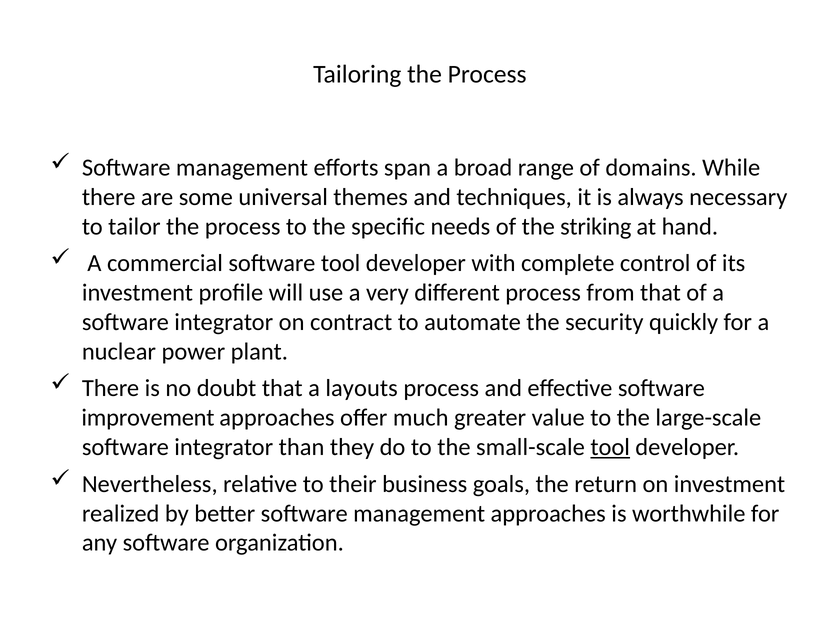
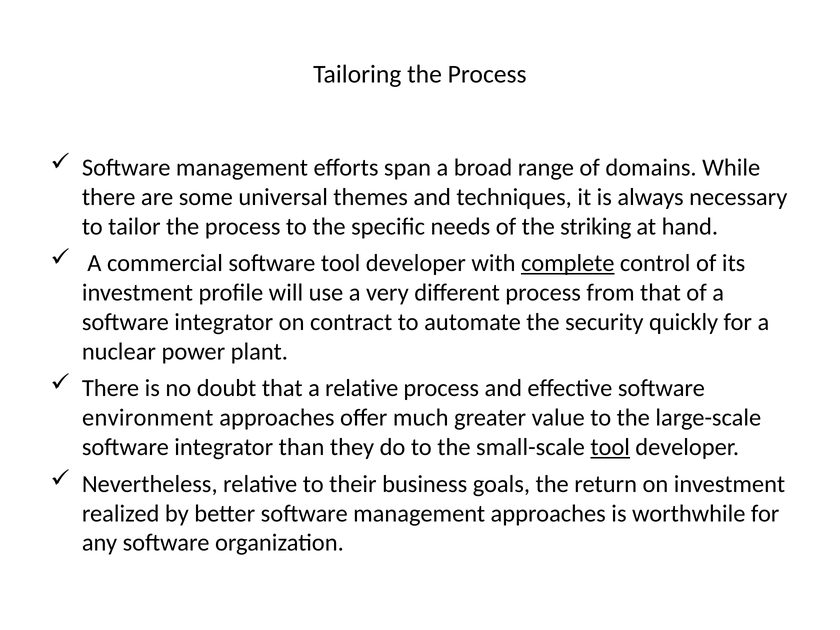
complete underline: none -> present (568, 263)
a layouts: layouts -> relative (362, 388)
improvement: improvement -> environment (148, 418)
